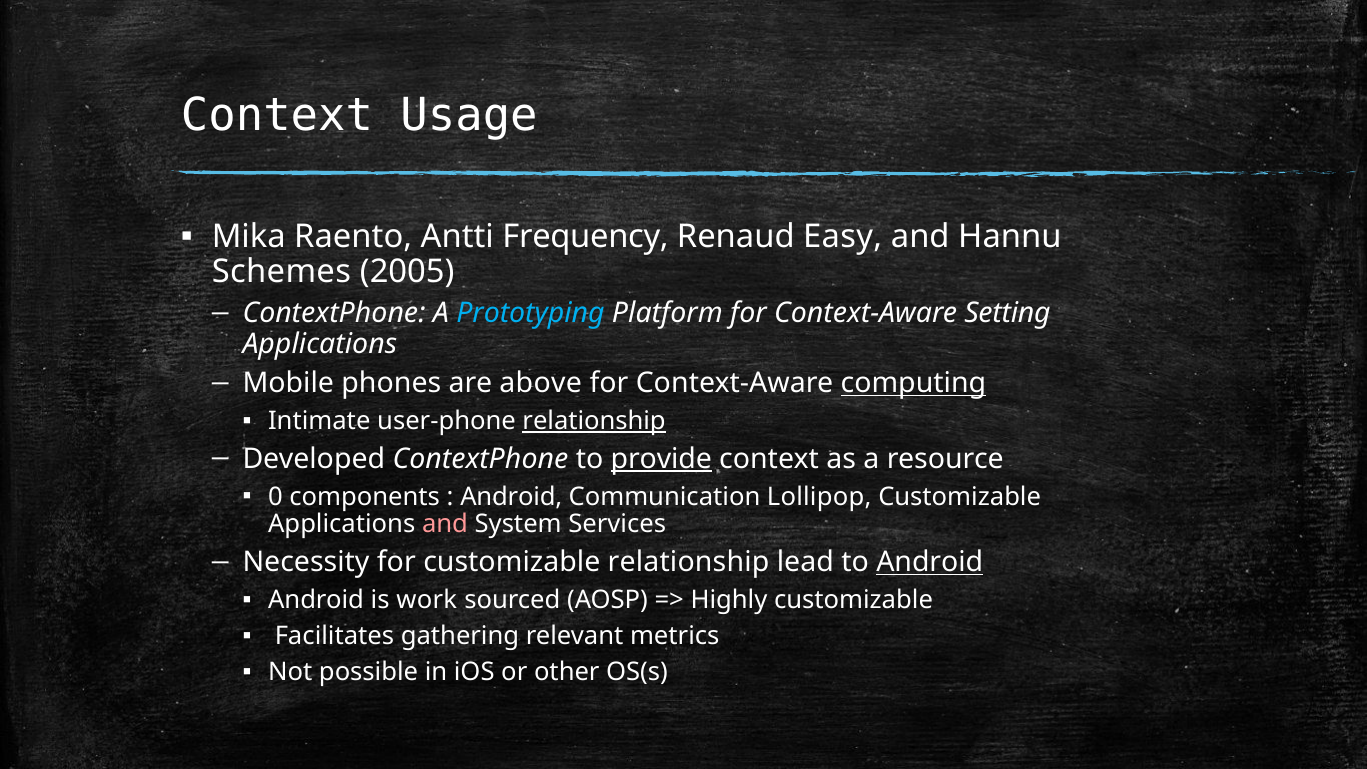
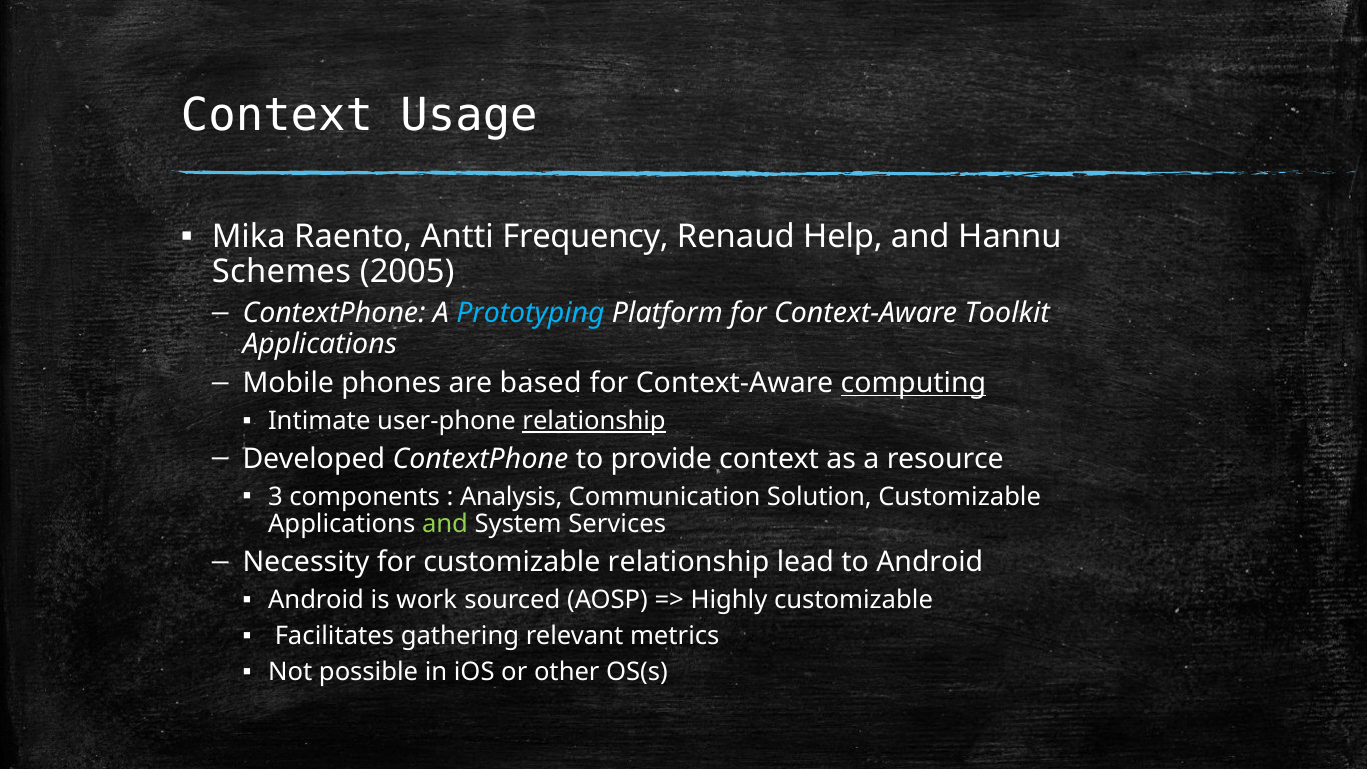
Easy: Easy -> Help (843, 236)
Setting: Setting -> Toolkit (1007, 313)
above: above -> based (541, 383)
provide underline: present -> none (661, 459)
0: 0 -> 3 (275, 497)
Android: Android -> Analysis (511, 497)
Lollipop: Lollipop -> Solution (819, 497)
and colour: pink -> light green (445, 524)
Android underline: present -> none (930, 562)
